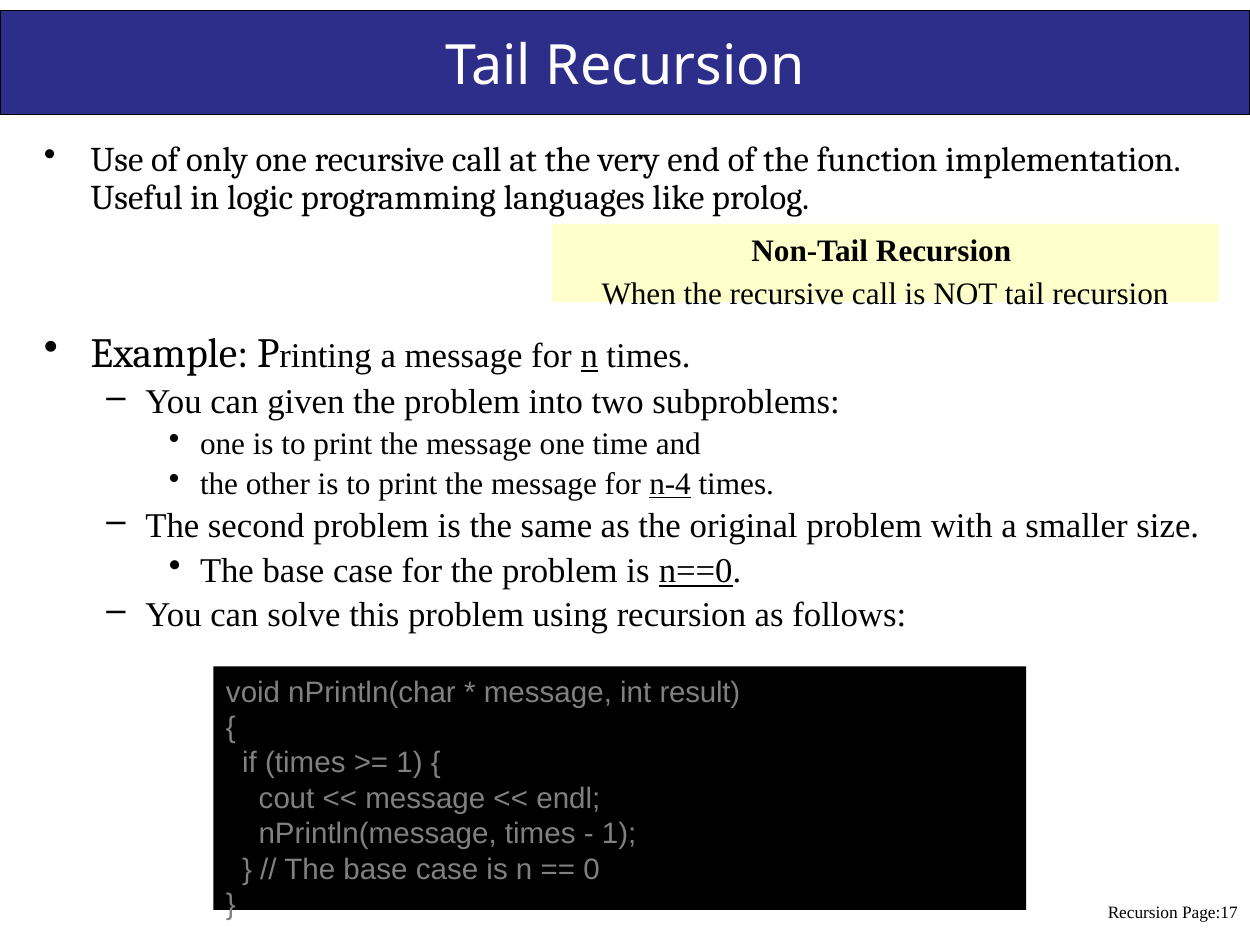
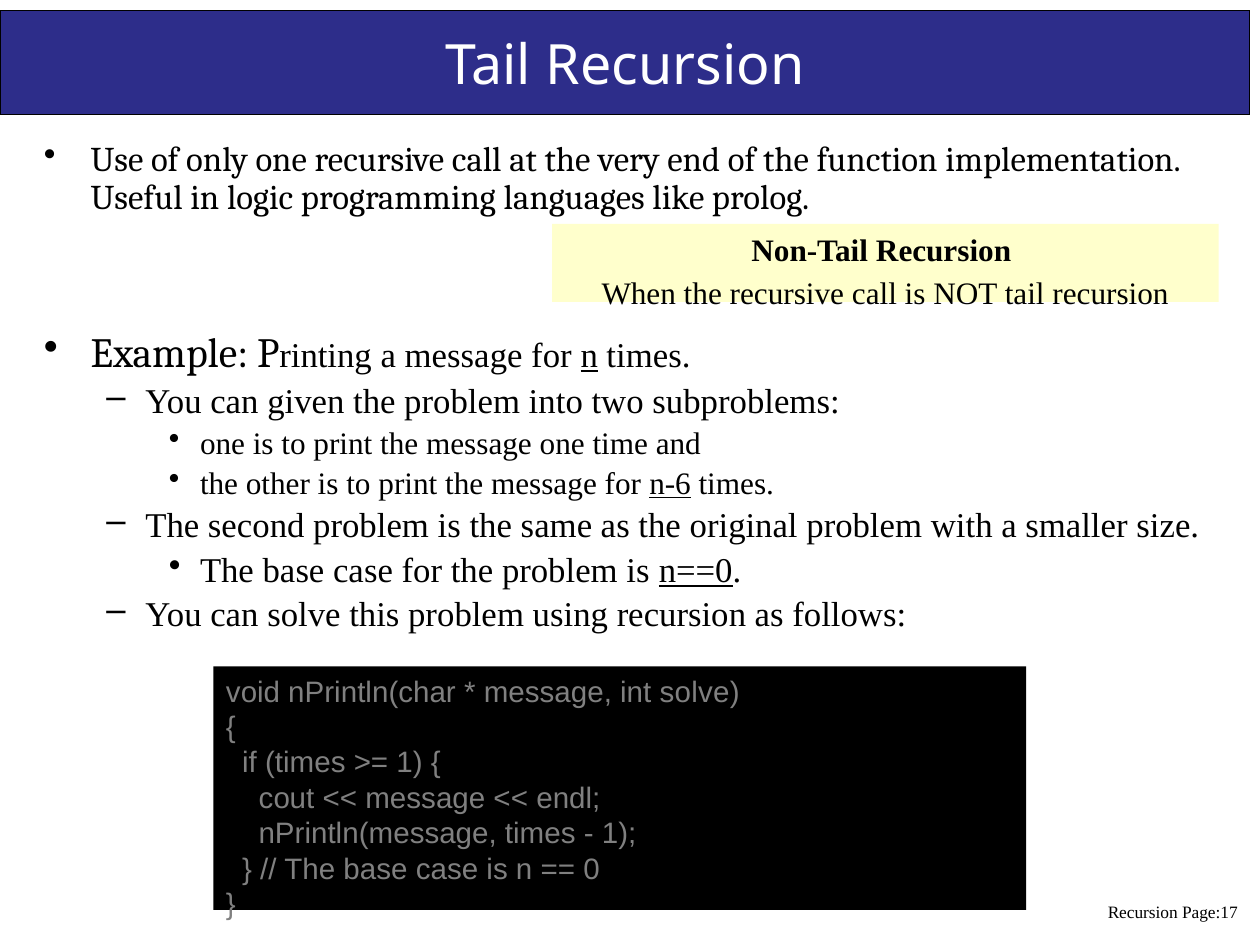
n-4: n-4 -> n-6 (670, 484)
int result: result -> solve (700, 693)
